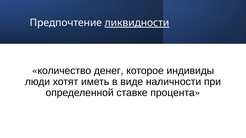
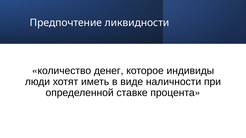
ликвидности underline: present -> none (137, 23)
